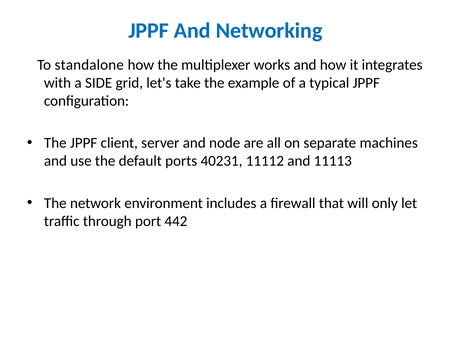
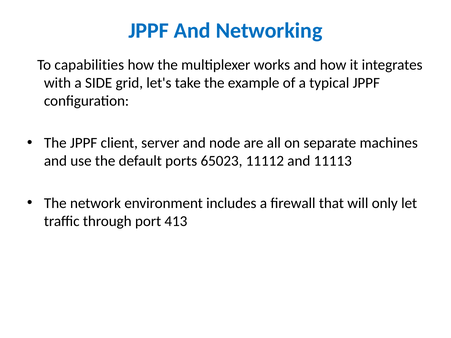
standalone: standalone -> capabilities (89, 65)
40231: 40231 -> 65023 (222, 161)
442: 442 -> 413 (176, 221)
